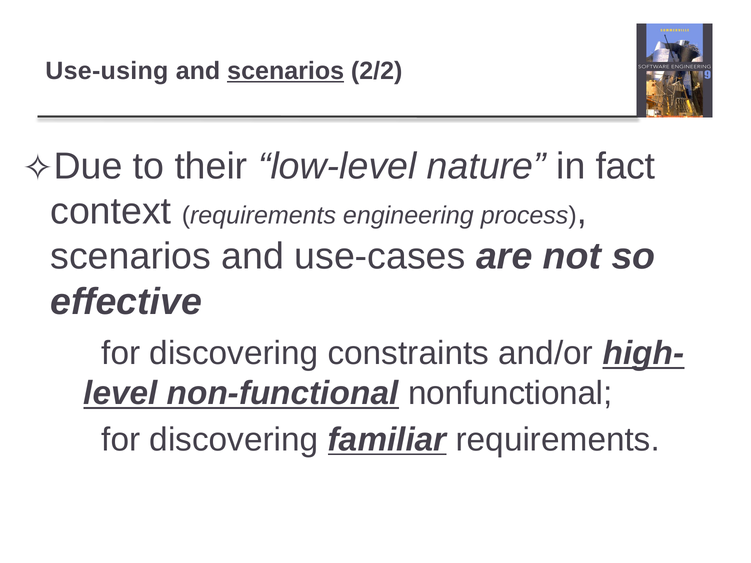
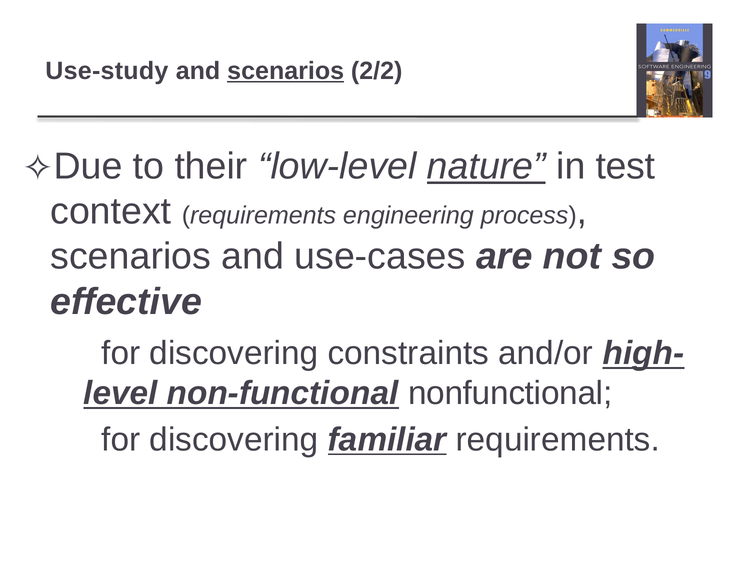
Use-using: Use-using -> Use-study (107, 71)
nature underline: none -> present (486, 167)
fact: fact -> test (625, 167)
